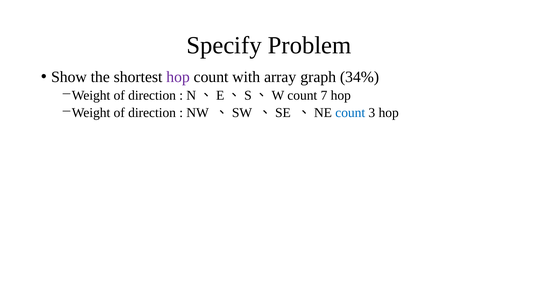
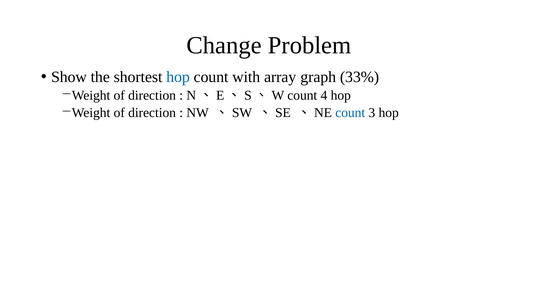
Specify: Specify -> Change (224, 45)
hop colour: purple -> blue (178, 77)
34%: 34% -> 33% (360, 77)
7: 7 -> 4 (324, 95)
